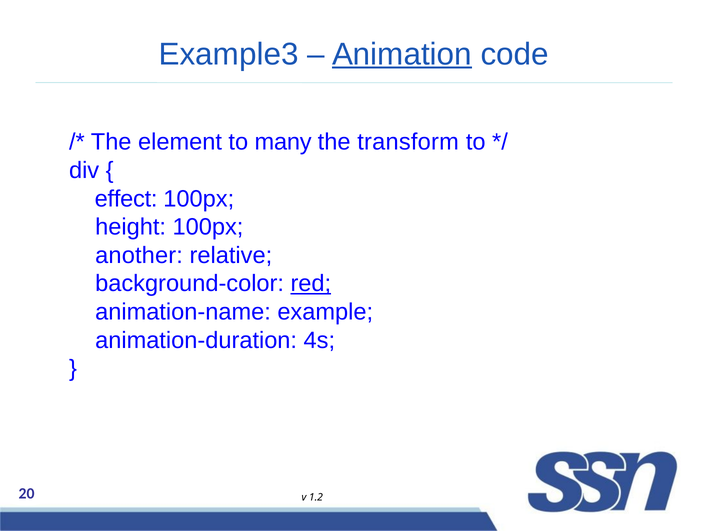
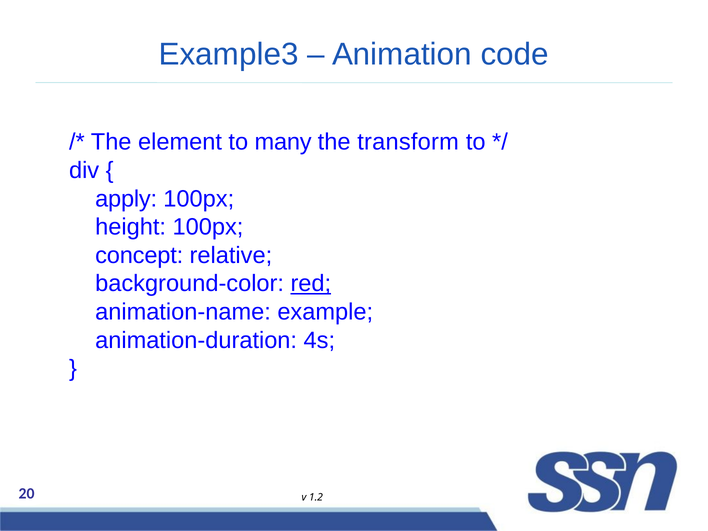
Animation underline: present -> none (402, 54)
effect: effect -> apply (126, 199)
another: another -> concept (139, 255)
